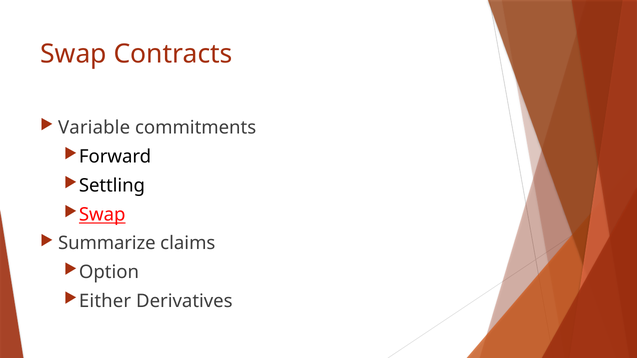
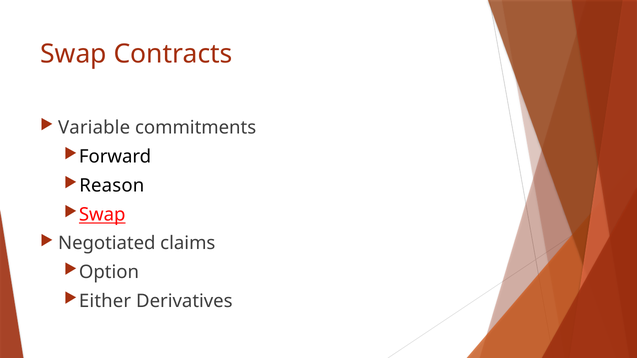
Settling: Settling -> Reason (112, 186)
Summarize: Summarize -> Negotiated (107, 244)
